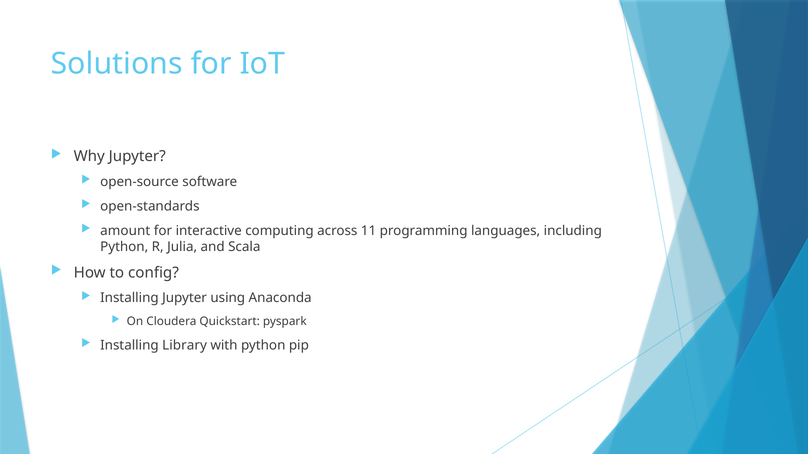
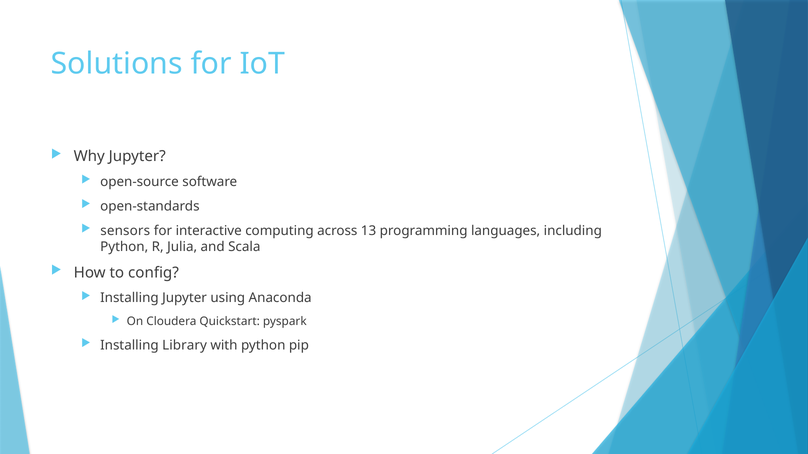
amount: amount -> sensors (125, 231)
11: 11 -> 13 (369, 231)
